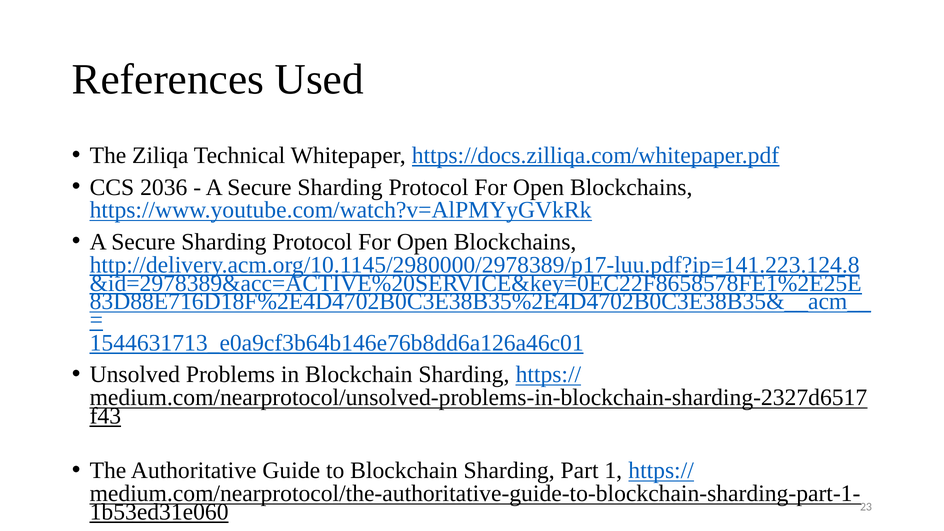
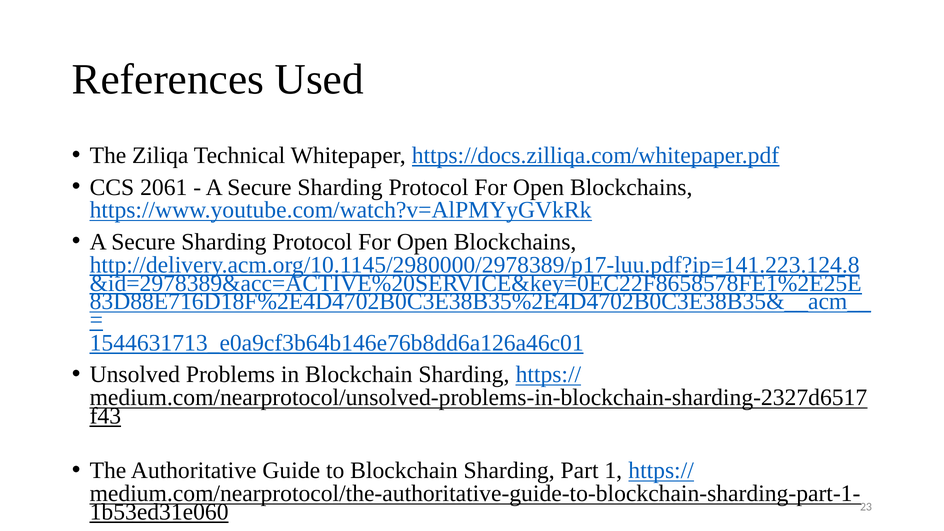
2036: 2036 -> 2061 (164, 187)
